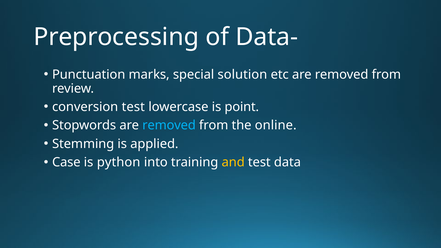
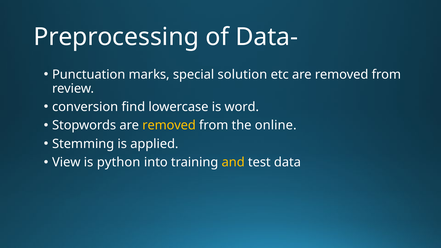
conversion test: test -> find (133, 107)
point: point -> word (242, 107)
removed colour: light blue -> yellow (169, 125)
Case: Case -> View (66, 162)
